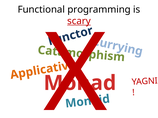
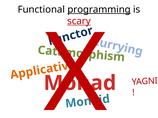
programming underline: none -> present (99, 10)
